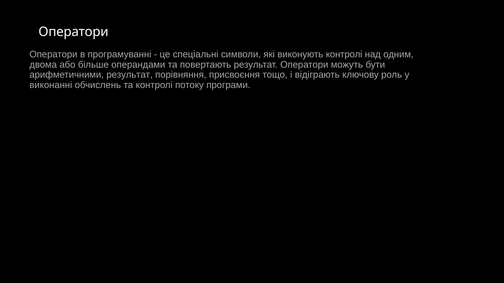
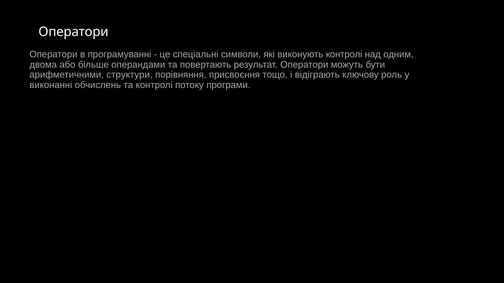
арифметичними результат: результат -> структури (129, 75)
